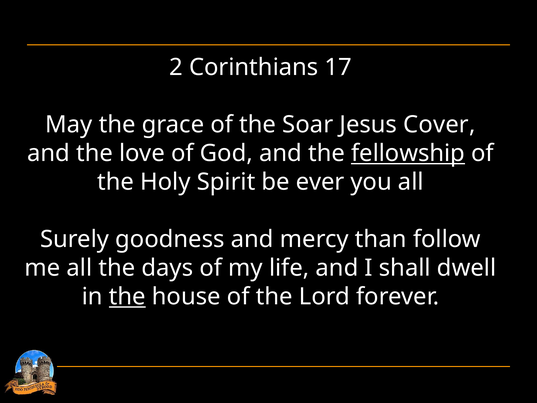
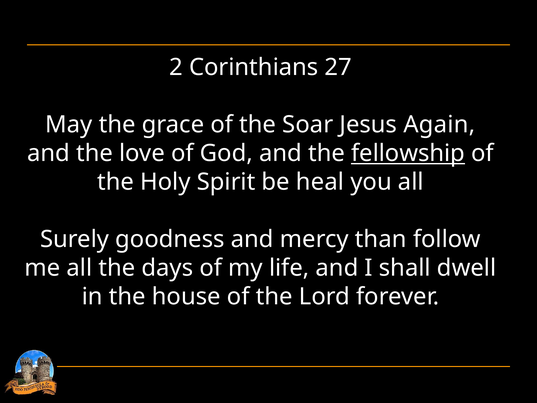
17: 17 -> 27 (338, 67)
Cover: Cover -> Again (439, 125)
ever: ever -> heal (320, 182)
the underline: present -> none (127, 297)
